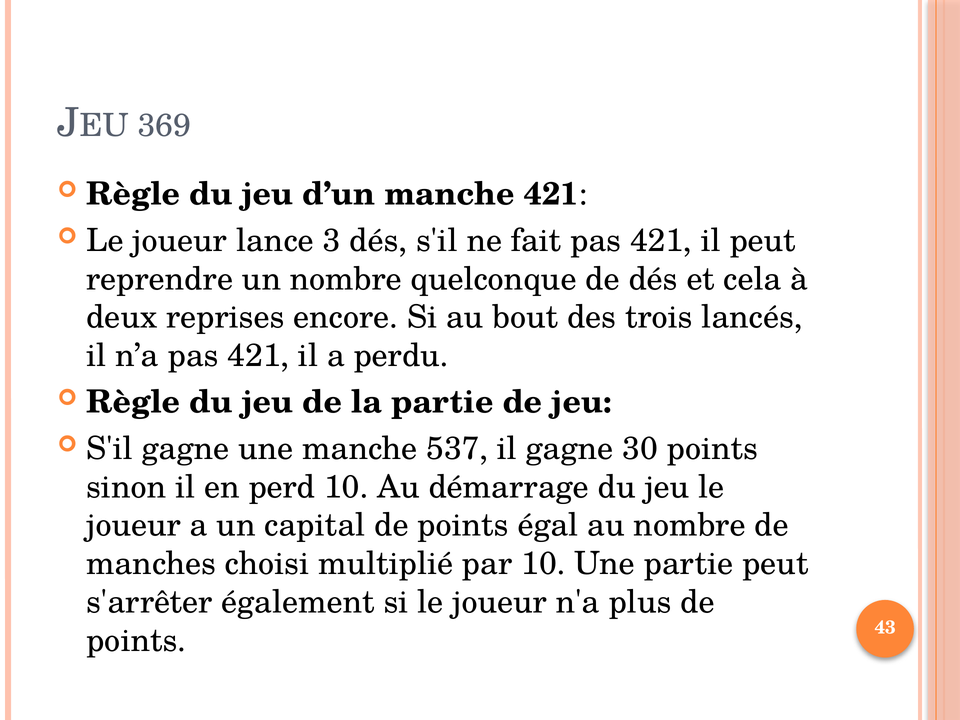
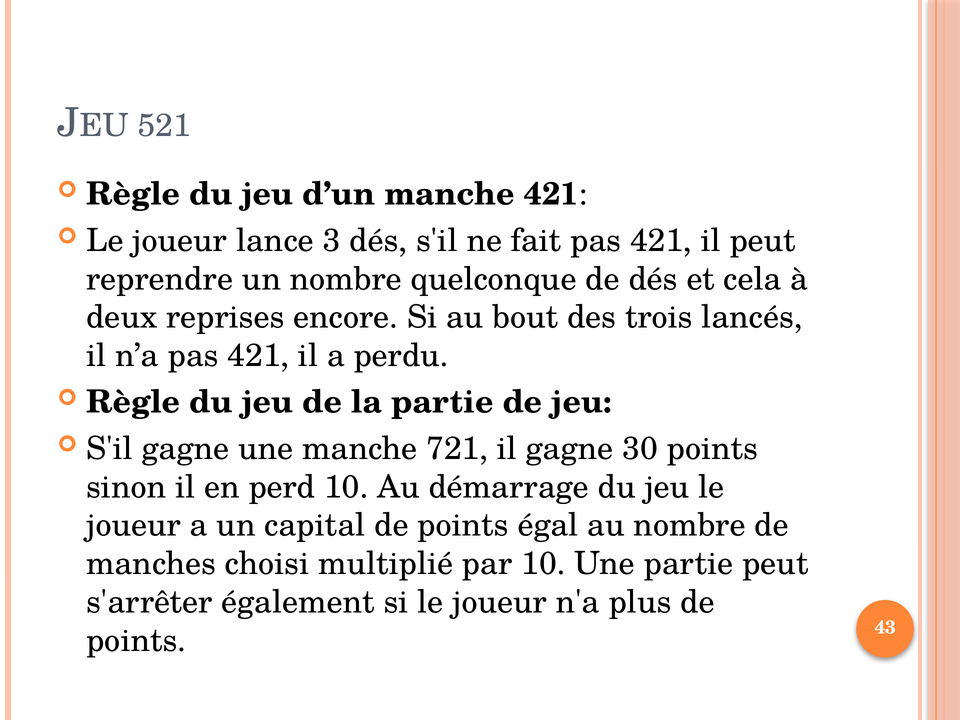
369: 369 -> 521 (164, 125)
537: 537 -> 721 (457, 449)
